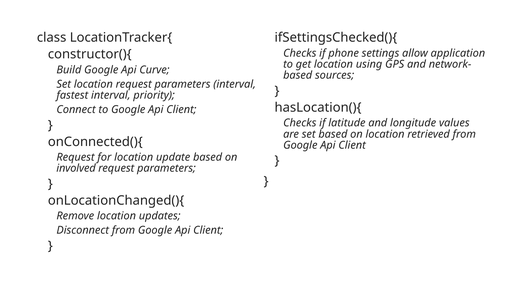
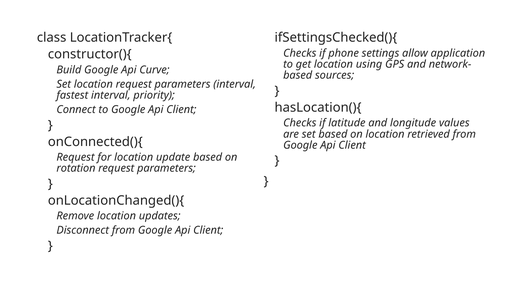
involved: involved -> rotation (76, 168)
